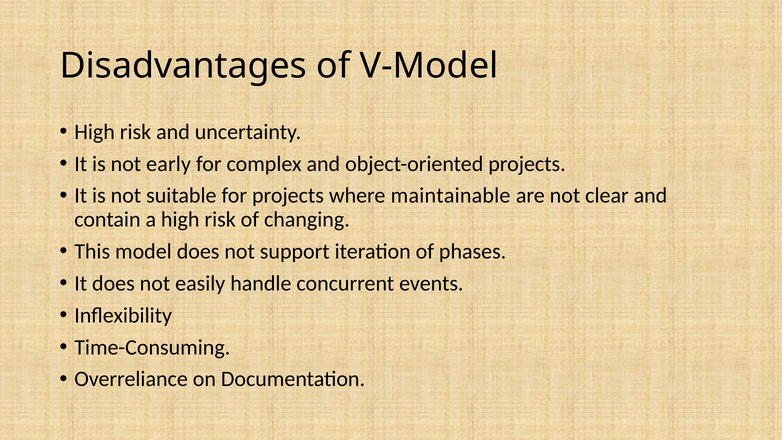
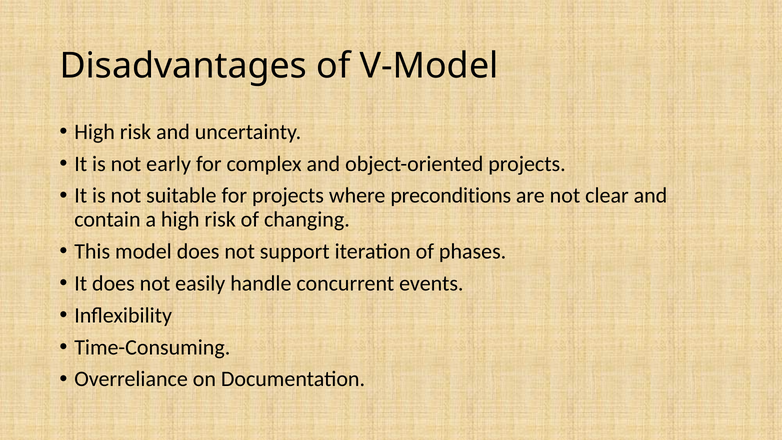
maintainable: maintainable -> preconditions (451, 196)
